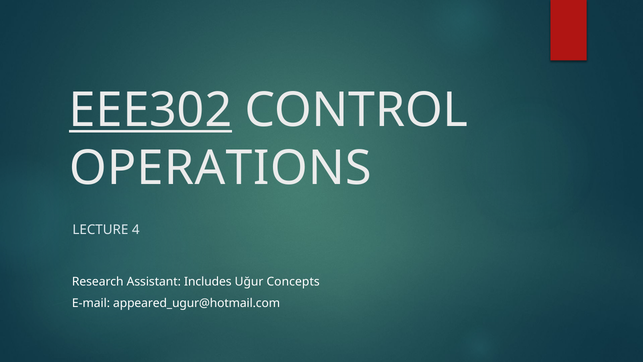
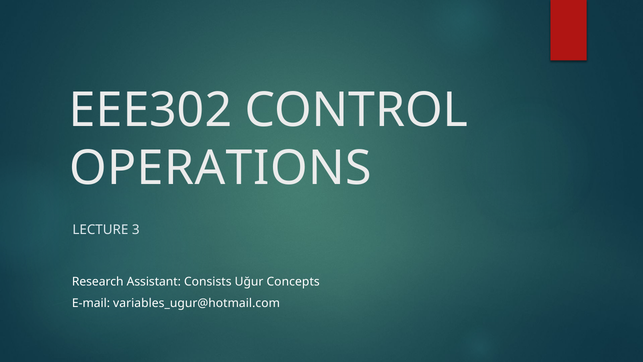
EEE302 underline: present -> none (151, 110)
4: 4 -> 3 (136, 230)
Includes: Includes -> Consists (208, 281)
appeared_ugur@hotmail.com: appeared_ugur@hotmail.com -> variables_ugur@hotmail.com (197, 303)
